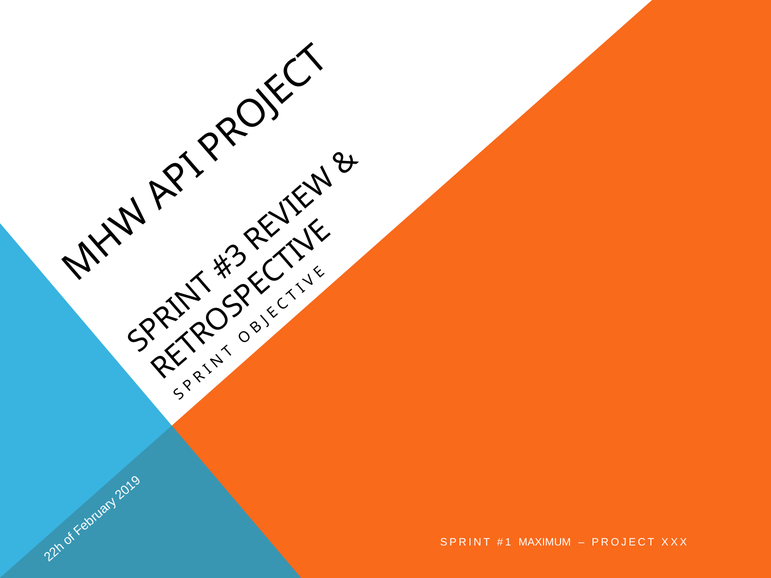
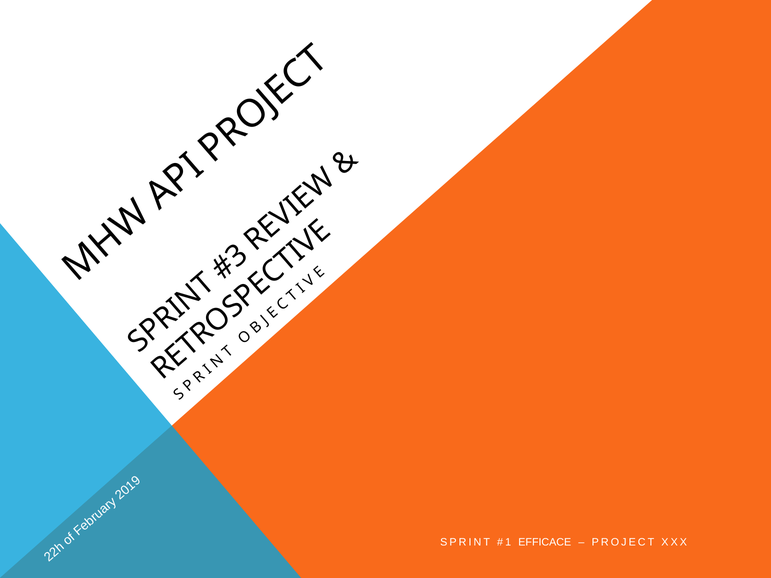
MAXIMUM: MAXIMUM -> EFFICACE (545, 542)
